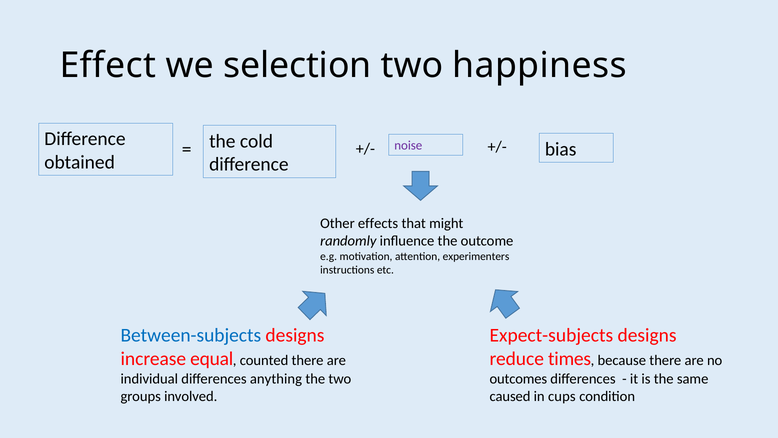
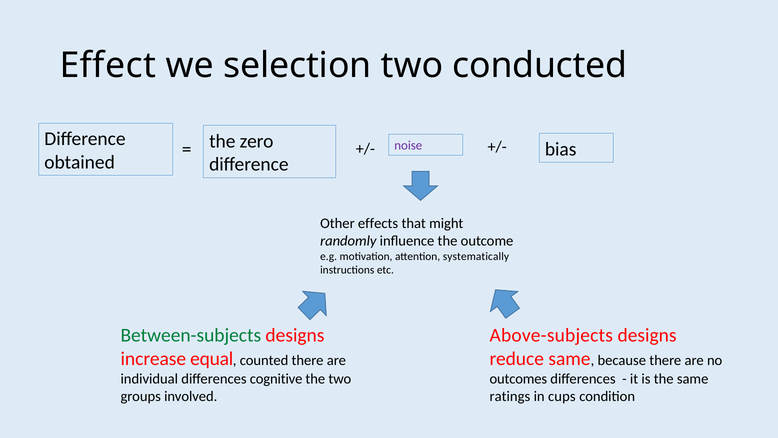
happiness: happiness -> conducted (540, 65)
cold: cold -> zero (257, 141)
experimenters: experimenters -> systematically (476, 256)
Between-subjects colour: blue -> green (191, 335)
Expect-subjects: Expect-subjects -> Above-subjects (551, 335)
reduce times: times -> same (569, 358)
anything: anything -> cognitive (276, 378)
caused: caused -> ratings (510, 396)
